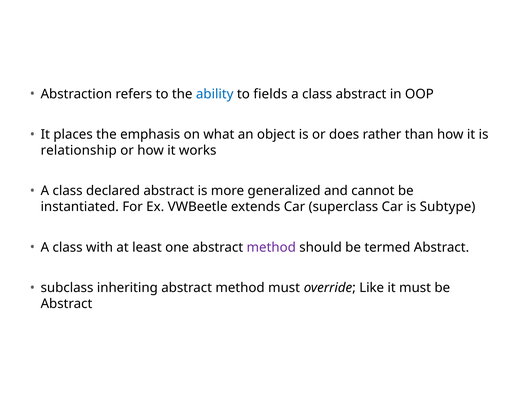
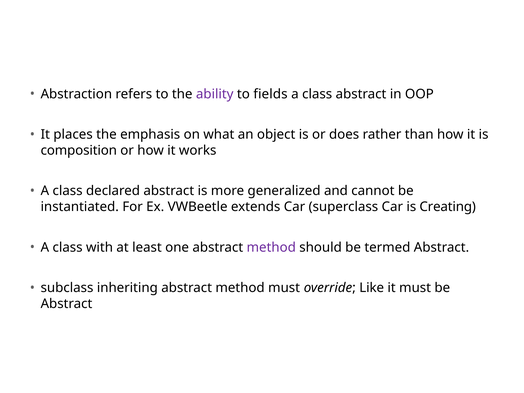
ability colour: blue -> purple (215, 94)
relationship: relationship -> composition (79, 150)
Subtype: Subtype -> Creating (448, 207)
